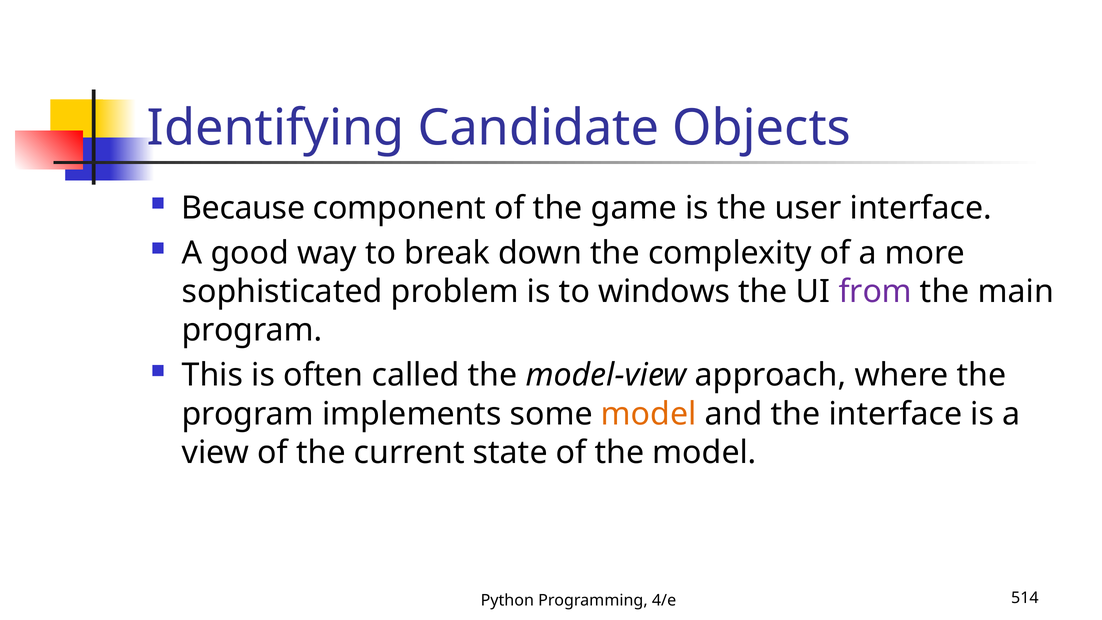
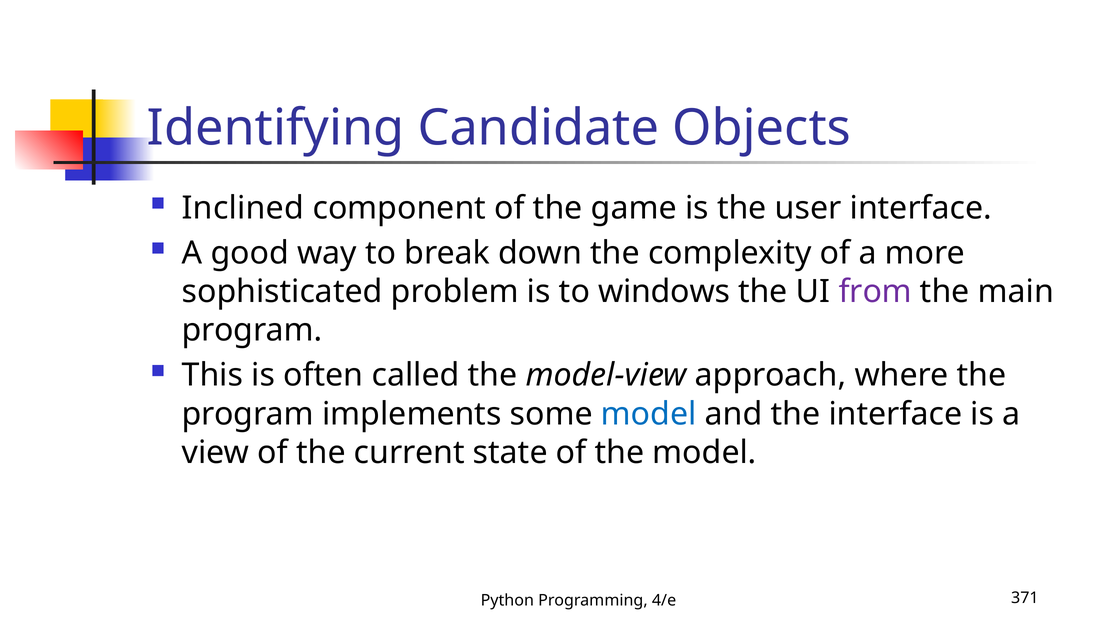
Because: Because -> Inclined (243, 208)
model colour: orange -> blue (649, 414)
514: 514 -> 371 (1025, 598)
